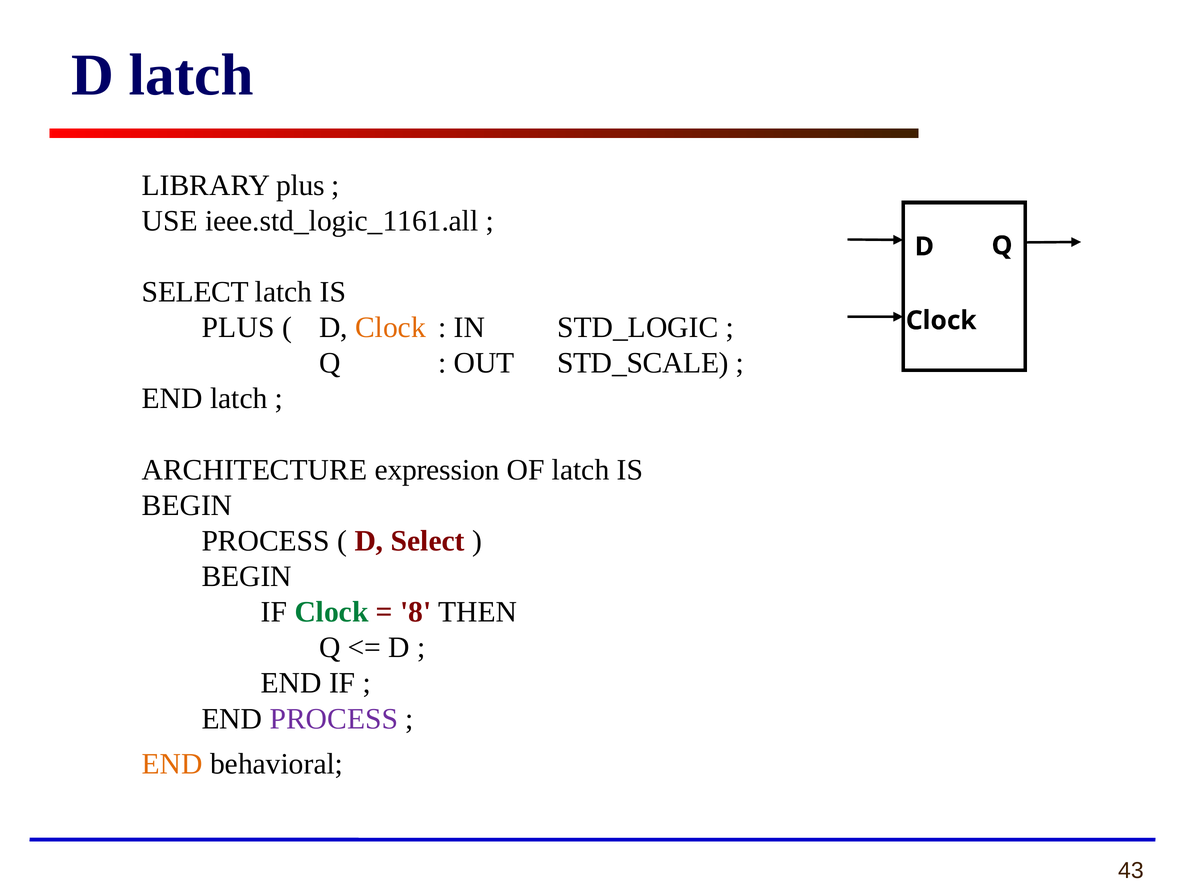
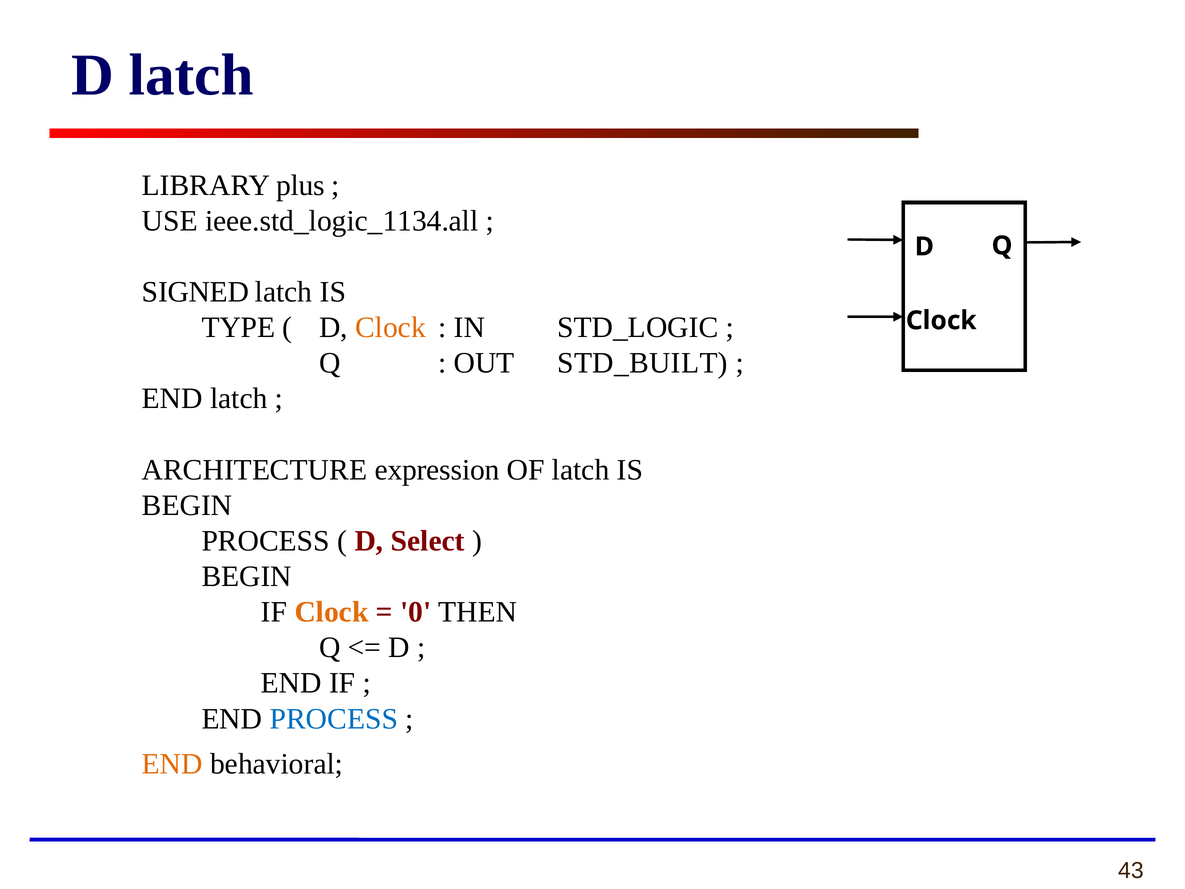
ieee.std_logic_1161.all: ieee.std_logic_1161.all -> ieee.std_logic_1134.all (342, 221)
SELECT: SELECT -> SIGNED (195, 292)
PLUS: PLUS -> TYPE (238, 327)
STD_SCALE: STD_SCALE -> STD_BUILT (643, 363)
Clock colour: green -> orange (332, 612)
8: 8 -> 0 (416, 612)
PROCESS colour: purple -> blue (334, 719)
